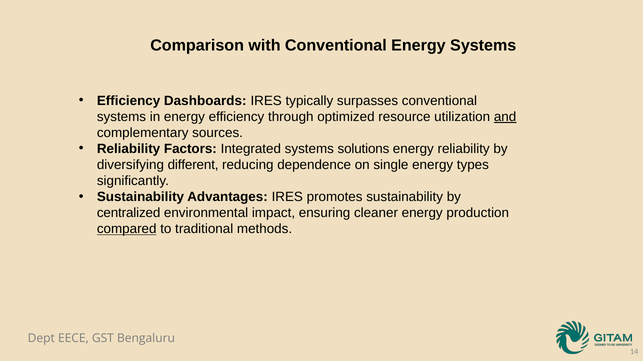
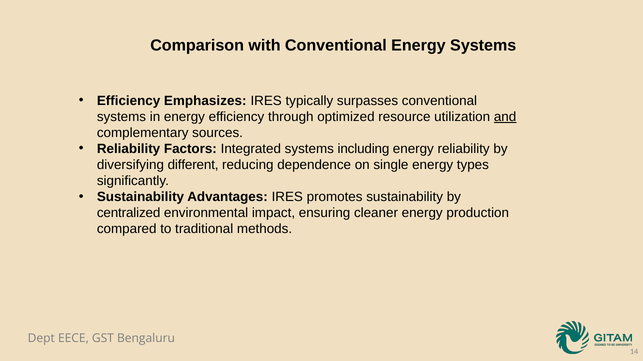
Dashboards: Dashboards -> Emphasizes (205, 101)
solutions: solutions -> including (363, 149)
compared underline: present -> none (127, 229)
